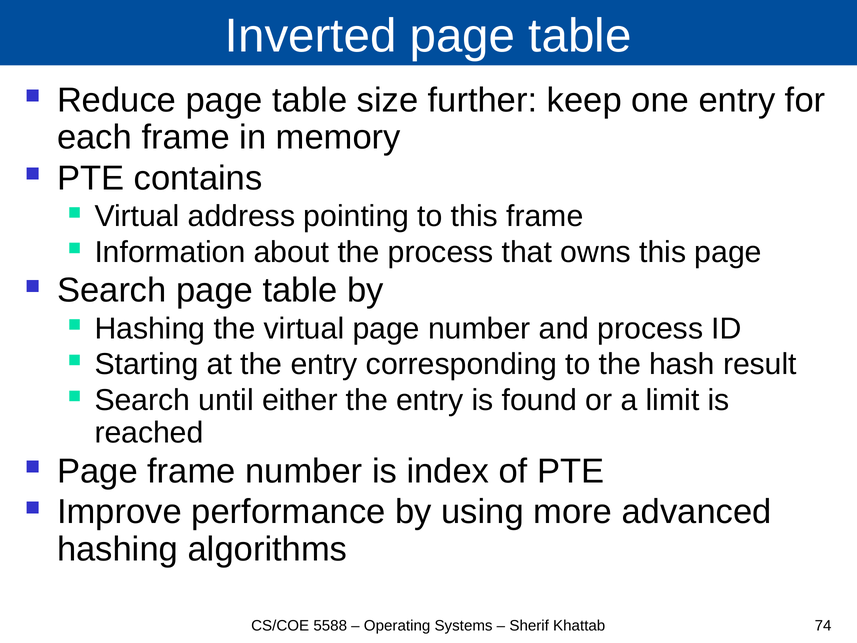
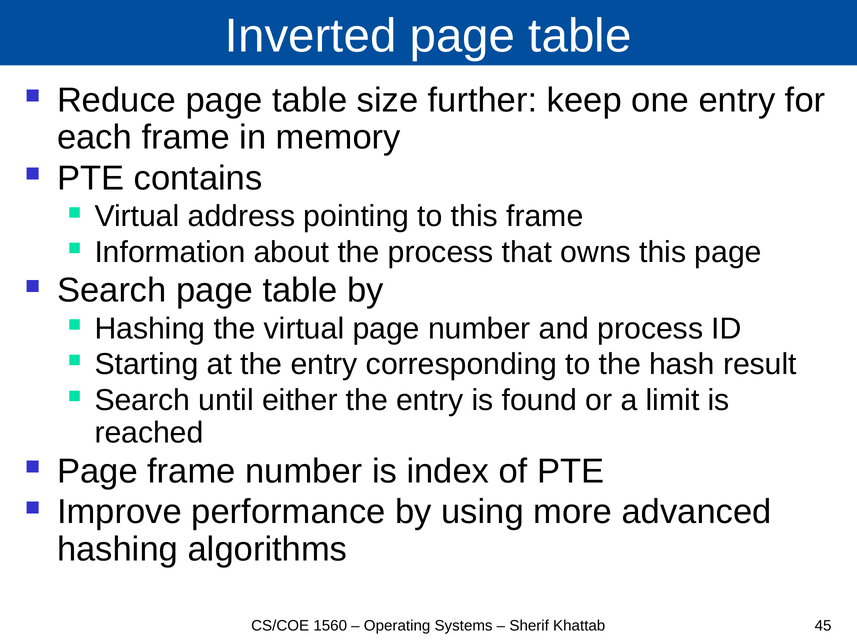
5588: 5588 -> 1560 (330, 625)
74: 74 -> 45 (823, 625)
